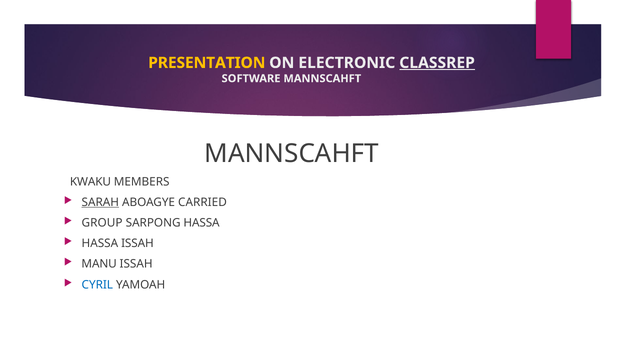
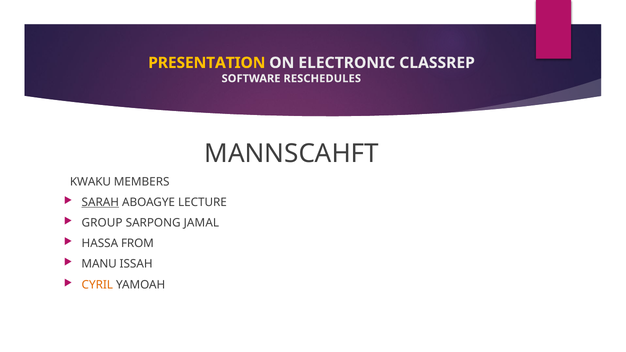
CLASSREP underline: present -> none (437, 63)
SOFTWARE MANNSCAHFT: MANNSCAHFT -> RESCHEDULES (322, 79)
CARRIED: CARRIED -> LECTURE (203, 202)
SARPONG HASSA: HASSA -> JAMAL (201, 223)
HASSA ISSAH: ISSAH -> FROM (137, 244)
CYRIL colour: blue -> orange (97, 285)
